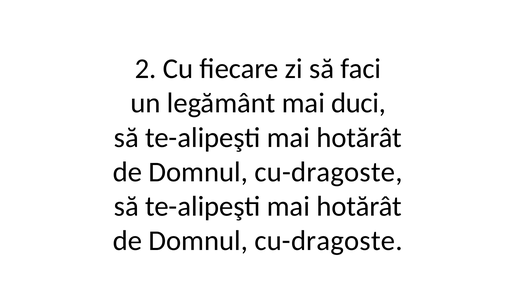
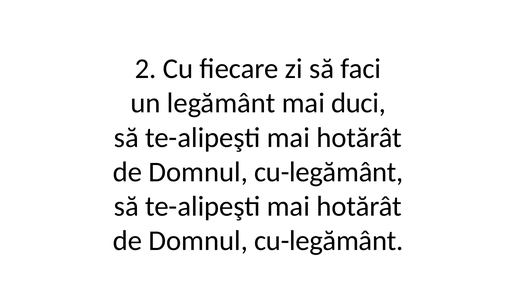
cu-dragoste: cu-dragoste -> cu-legământ (329, 172)
cu-dragoste: cu-dragoste -> cu-legământ (329, 241)
